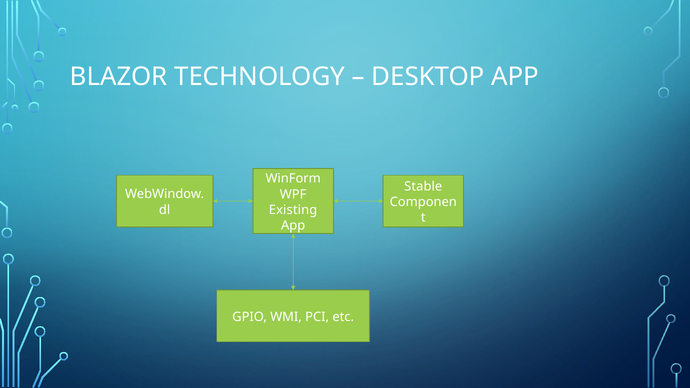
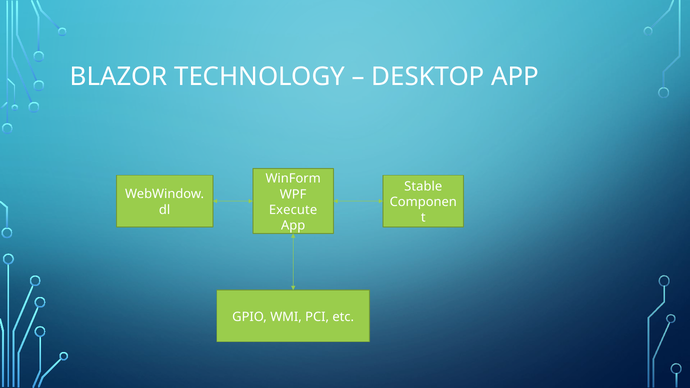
Existing: Existing -> Execute (293, 210)
